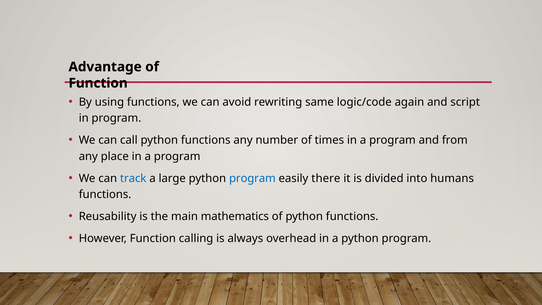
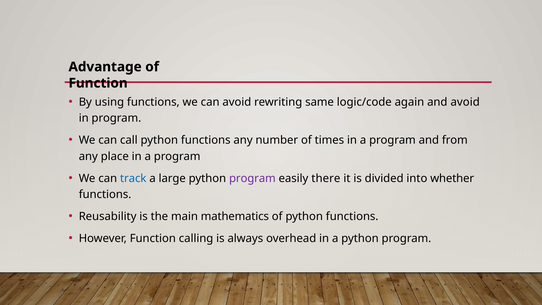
and script: script -> avoid (465, 102)
program colour: blue -> purple (252, 178)
humans: humans -> whether (452, 178)
